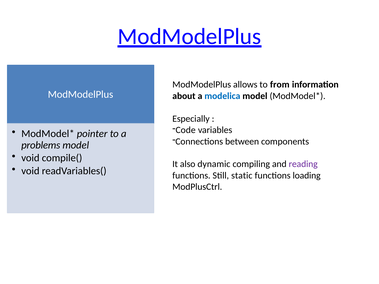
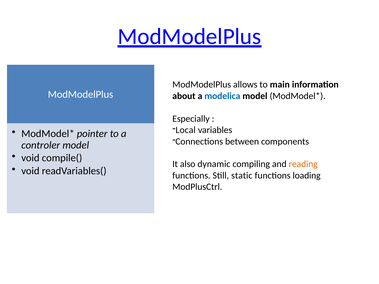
from: from -> main (280, 85)
Code: Code -> Local (186, 130)
problems: problems -> controler (41, 145)
reading colour: purple -> orange (303, 164)
